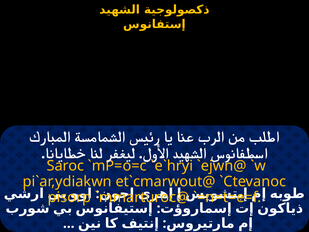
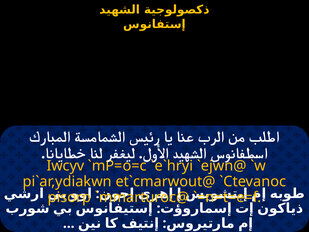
Saroc: Saroc -> Iwcyv (65, 166)
